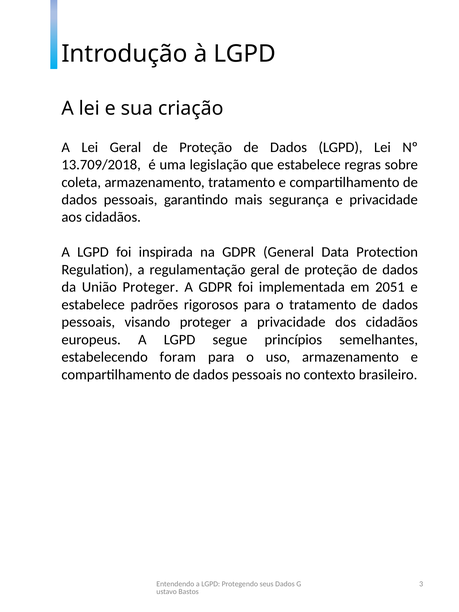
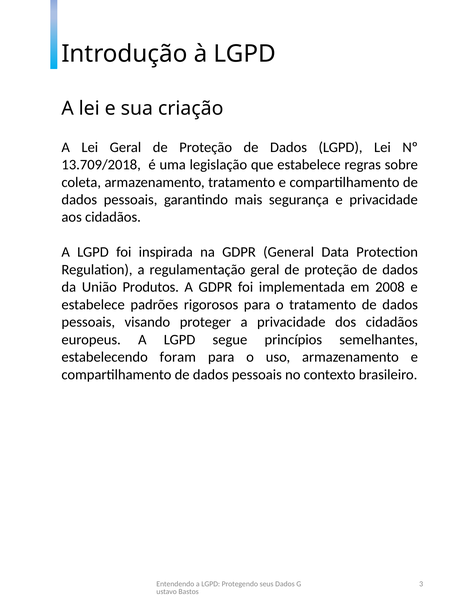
União Proteger: Proteger -> Produtos (151, 287)
2051: 2051 -> 2008 (390, 287)
